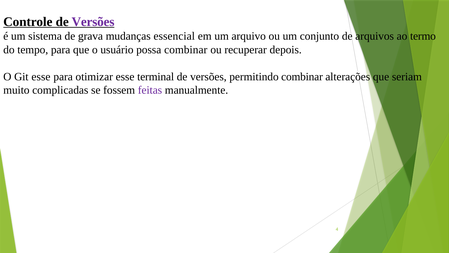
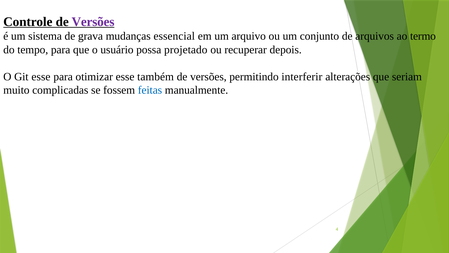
possa combinar: combinar -> projetado (186, 50)
terminal: terminal -> também (156, 77)
permitindo combinar: combinar -> interferir (302, 77)
feitas colour: purple -> blue (150, 90)
